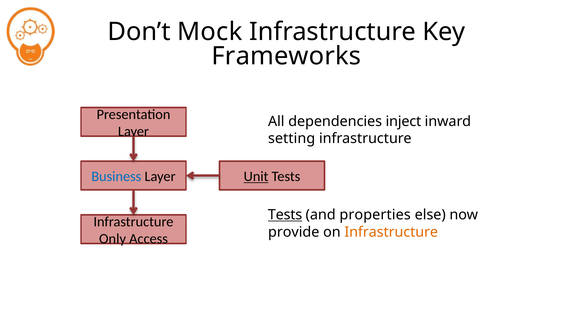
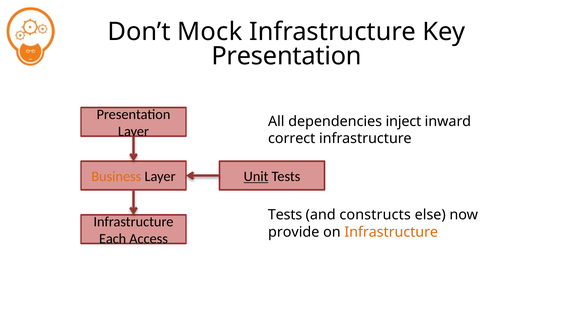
Frameworks: Frameworks -> Presentation (287, 56)
setting: setting -> correct (292, 139)
Business colour: blue -> orange (116, 177)
Tests underline: present -> none (285, 215)
properties: properties -> constructs (375, 215)
Only: Only -> Each (113, 239)
